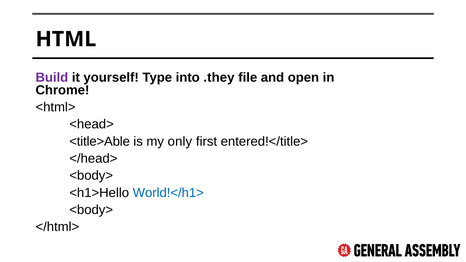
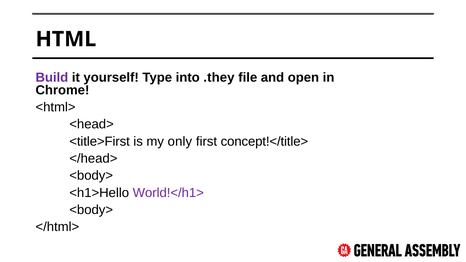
<title>Able: <title>Able -> <title>First (100, 141)
entered!</title>: entered!</title> -> concept!</title> (264, 141)
World!</h1> colour: blue -> purple (168, 193)
